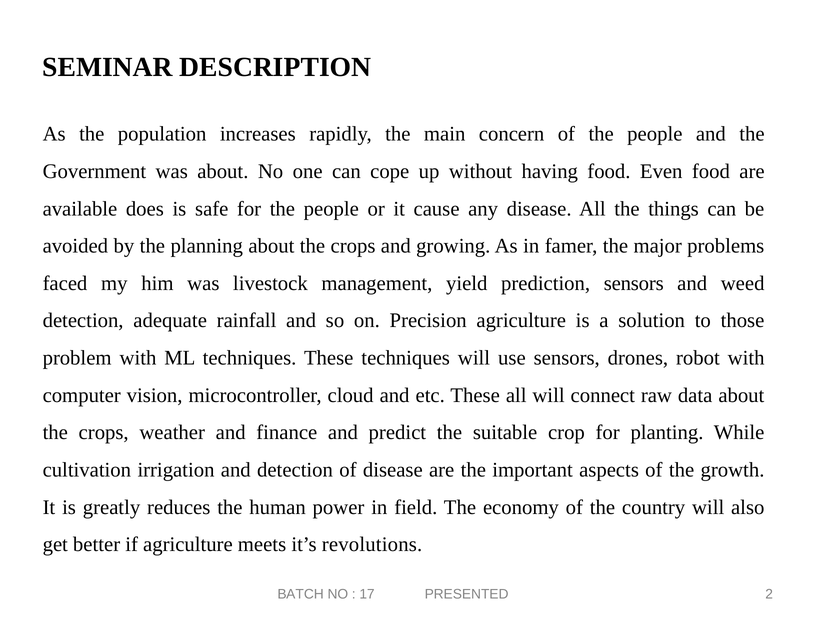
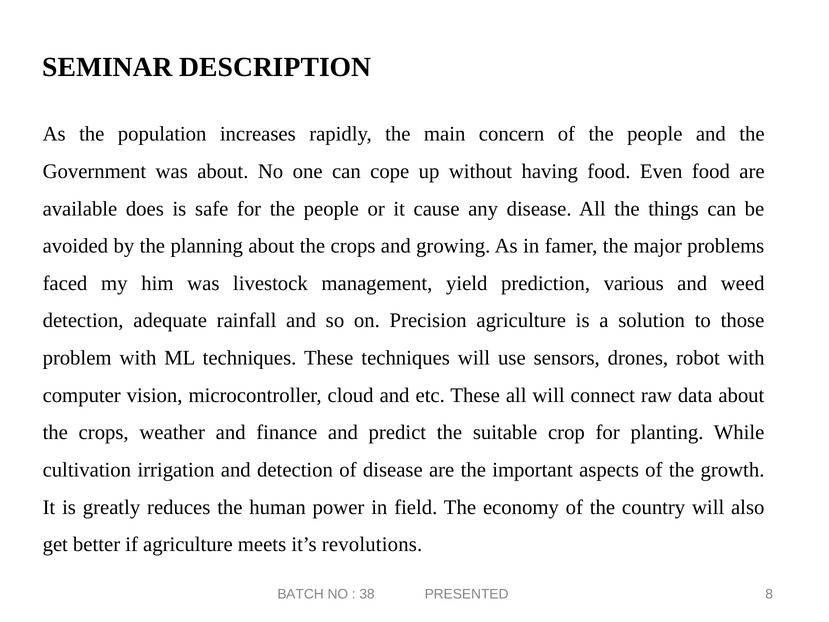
prediction sensors: sensors -> various (634, 283)
17: 17 -> 38 (367, 594)
2: 2 -> 8 (769, 594)
